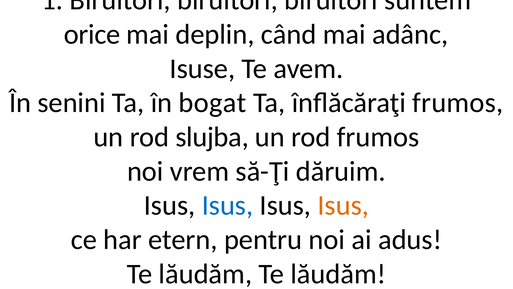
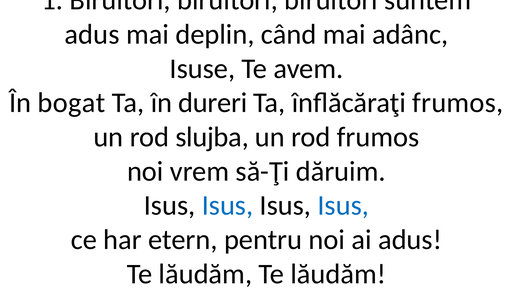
orice: orice -> adus (92, 34)
senini: senini -> bogat (71, 103)
bogat: bogat -> dureri (213, 103)
Isus colour: orange -> blue (343, 205)
